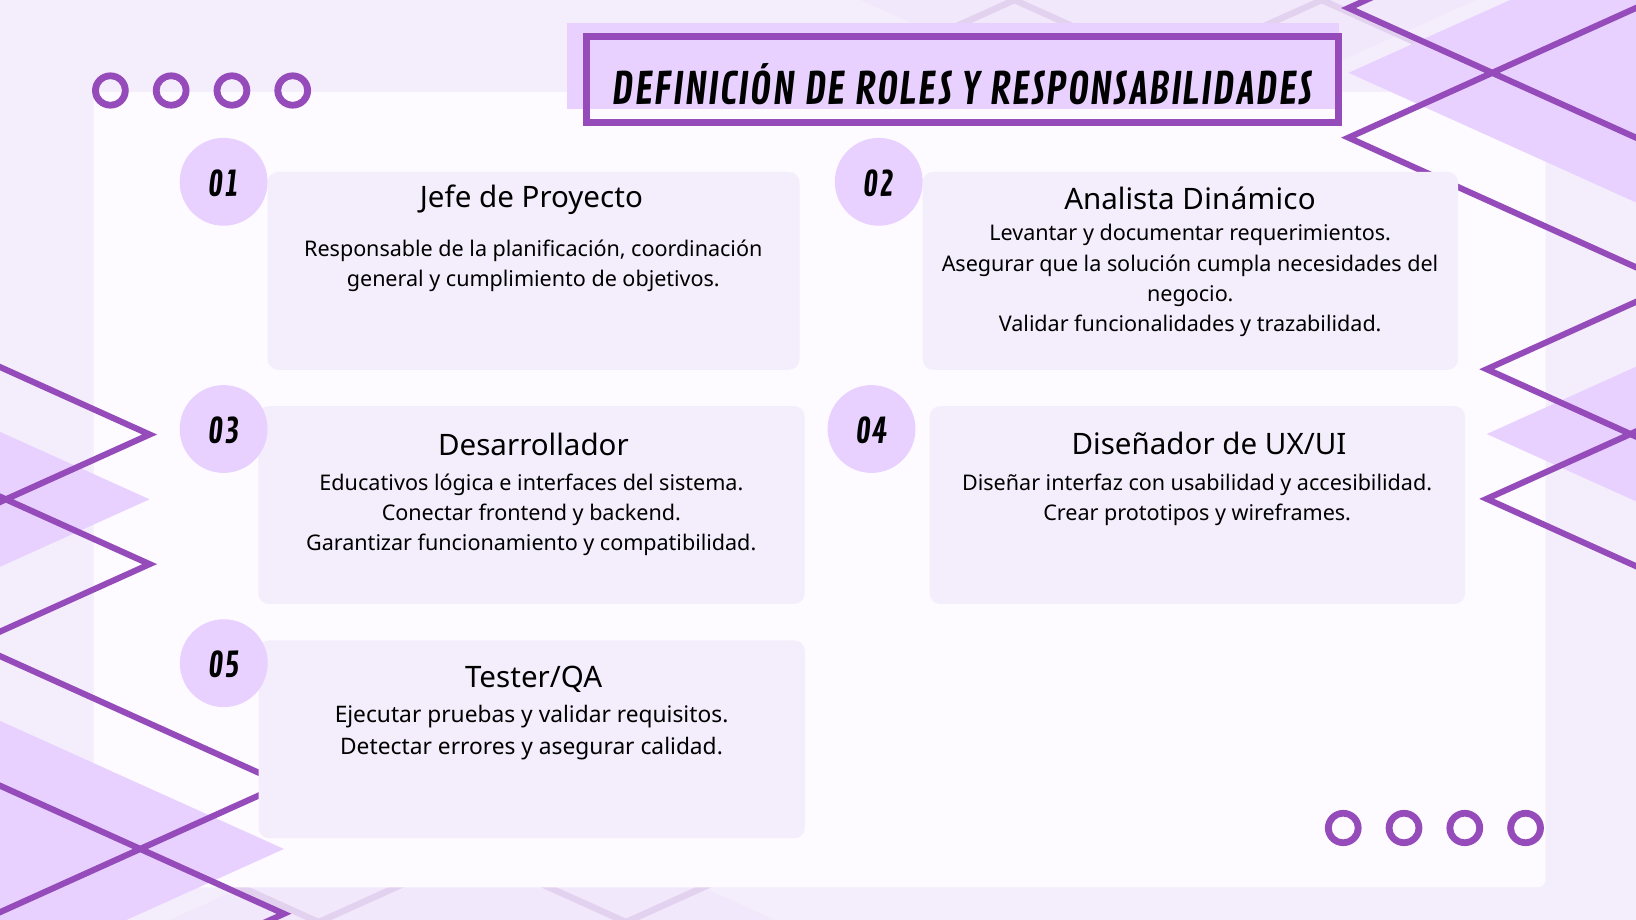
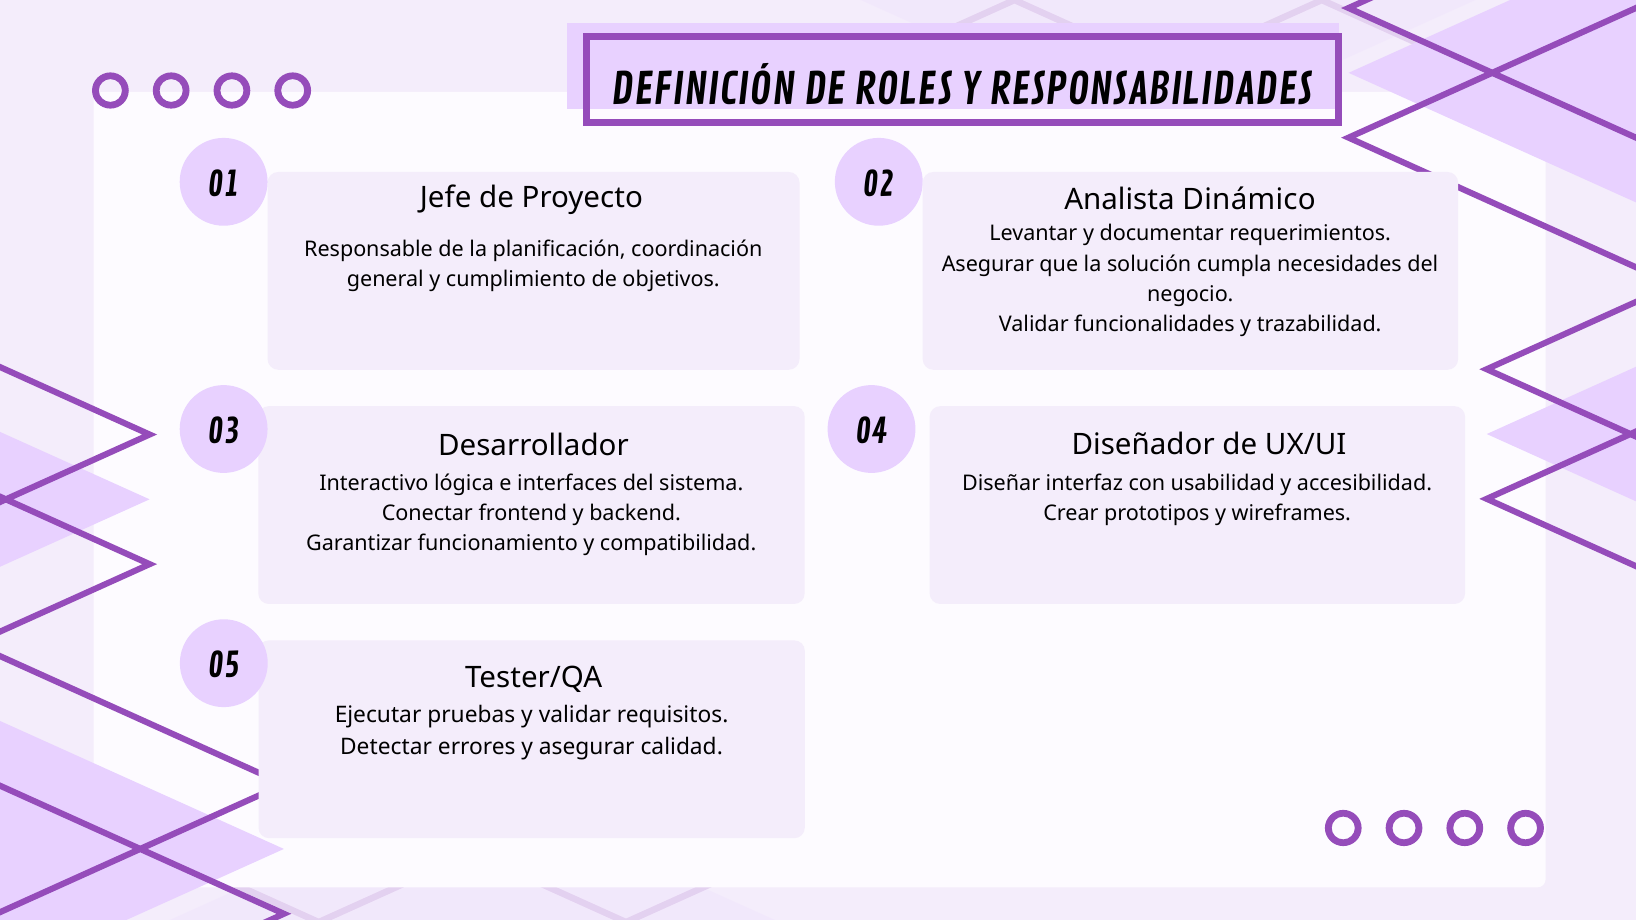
Educativos: Educativos -> Interactivo (374, 483)
